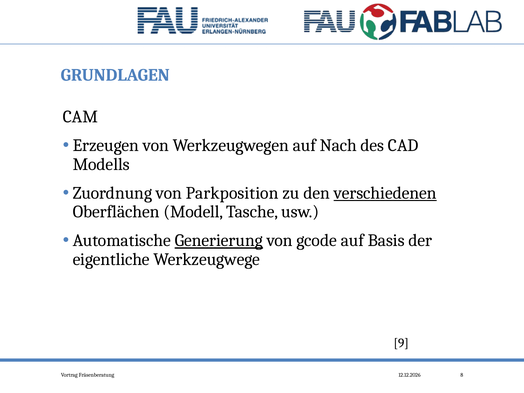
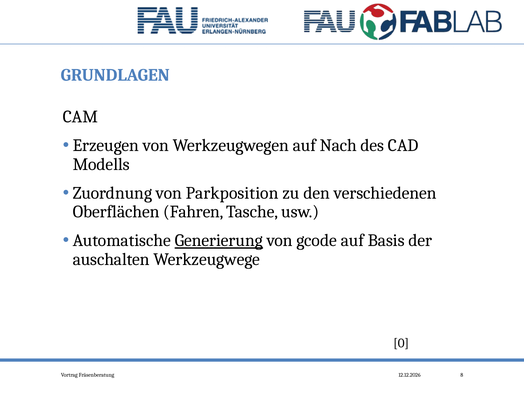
verschiedenen underline: present -> none (385, 193)
Modell: Modell -> Fahren (193, 212)
eigentliche: eigentliche -> auschalten (111, 259)
9: 9 -> 0 (401, 343)
